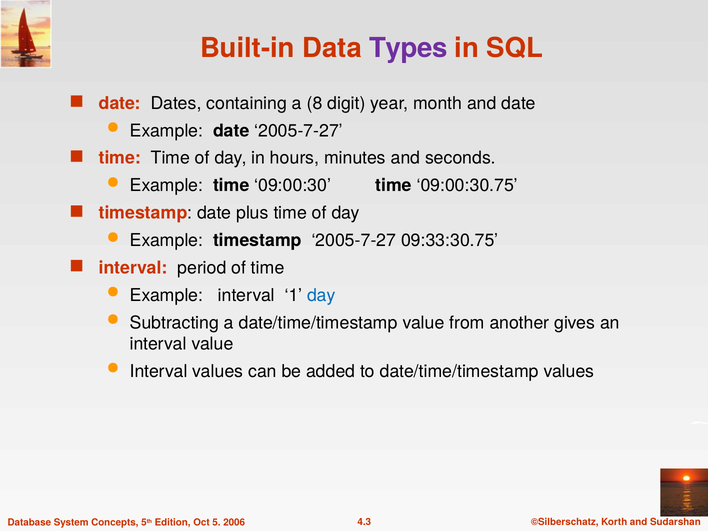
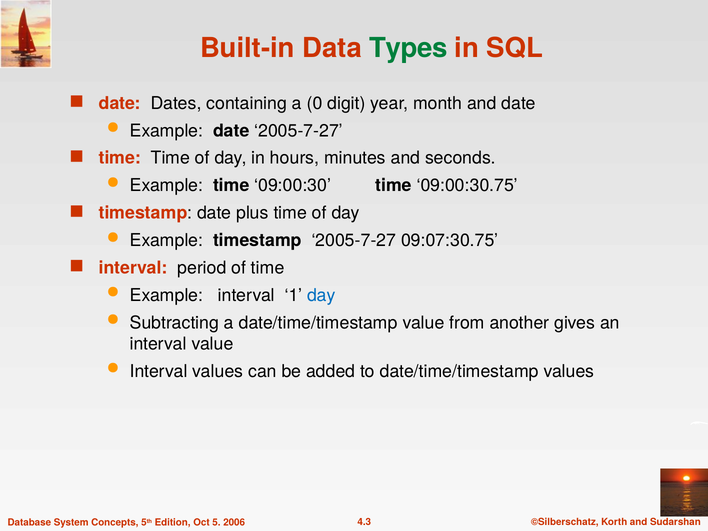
Types colour: purple -> green (408, 48)
8: 8 -> 0 (314, 103)
09:33:30.75: 09:33:30.75 -> 09:07:30.75 (450, 240)
